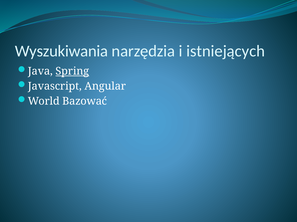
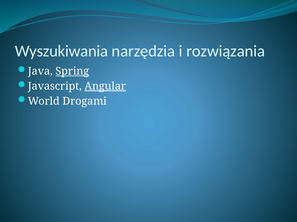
istniejących: istniejących -> rozwiązania (226, 51)
Angular underline: none -> present (105, 87)
Bazować: Bazować -> Drogami (85, 102)
